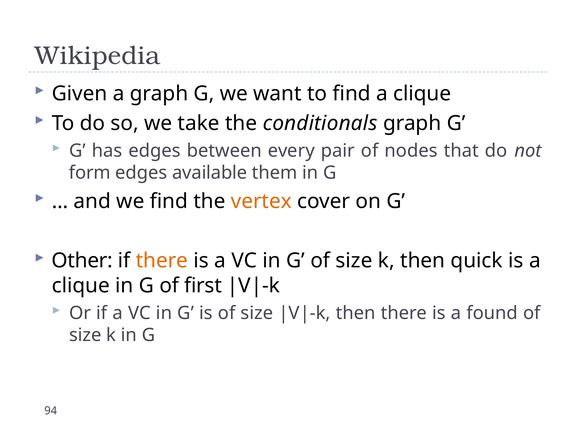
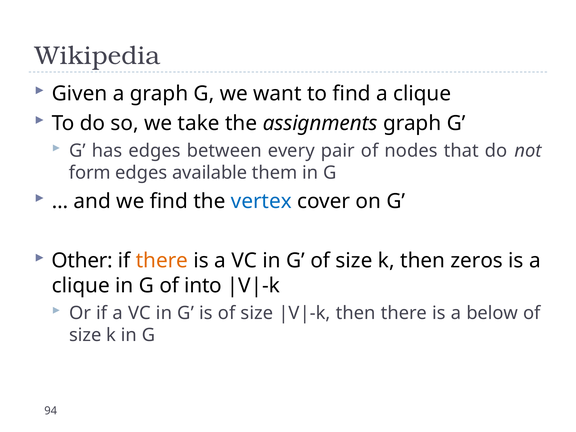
conditionals: conditionals -> assignments (320, 123)
vertex colour: orange -> blue (261, 201)
quick: quick -> zeros (477, 261)
first: first -> into (203, 286)
found: found -> below (492, 313)
